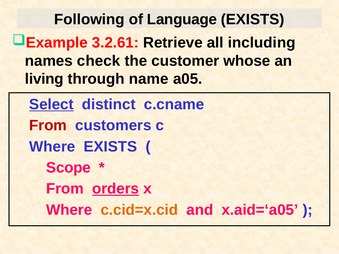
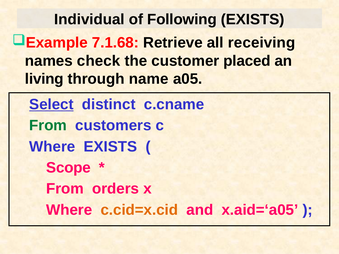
Following: Following -> Individual (89, 19)
Language: Language -> Following (182, 19)
3.2.61: 3.2.61 -> 7.1.68 (115, 43)
including: including -> receiving (262, 43)
whose: whose -> placed (247, 61)
From colour: red -> green (48, 126)
orders underline: present -> none (116, 189)
